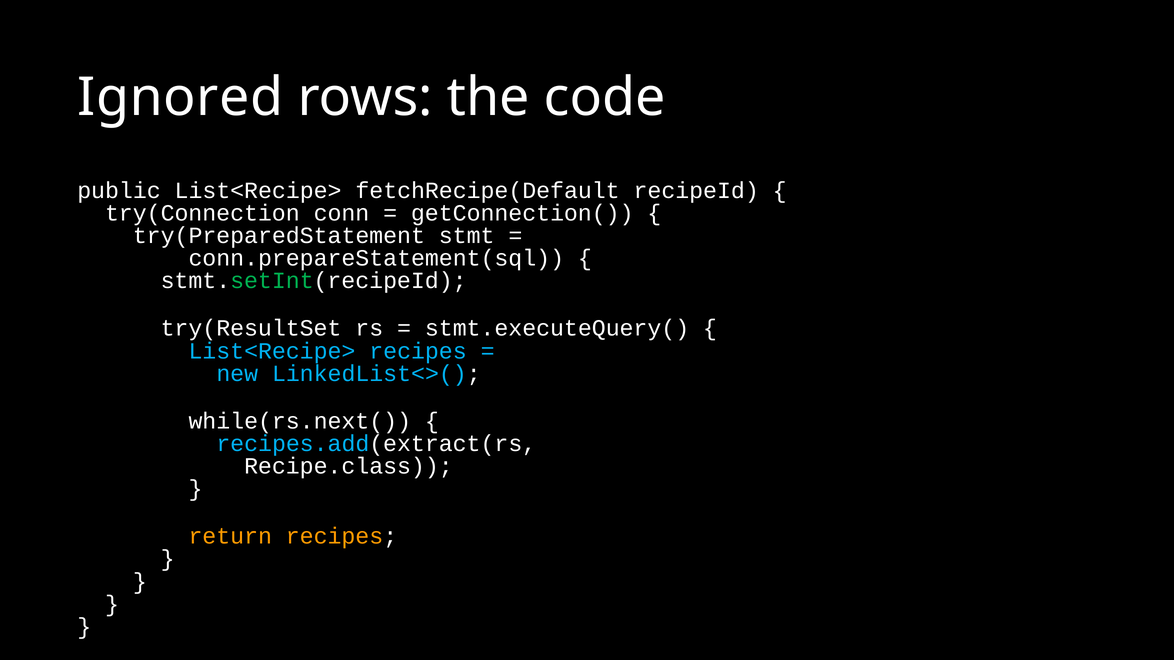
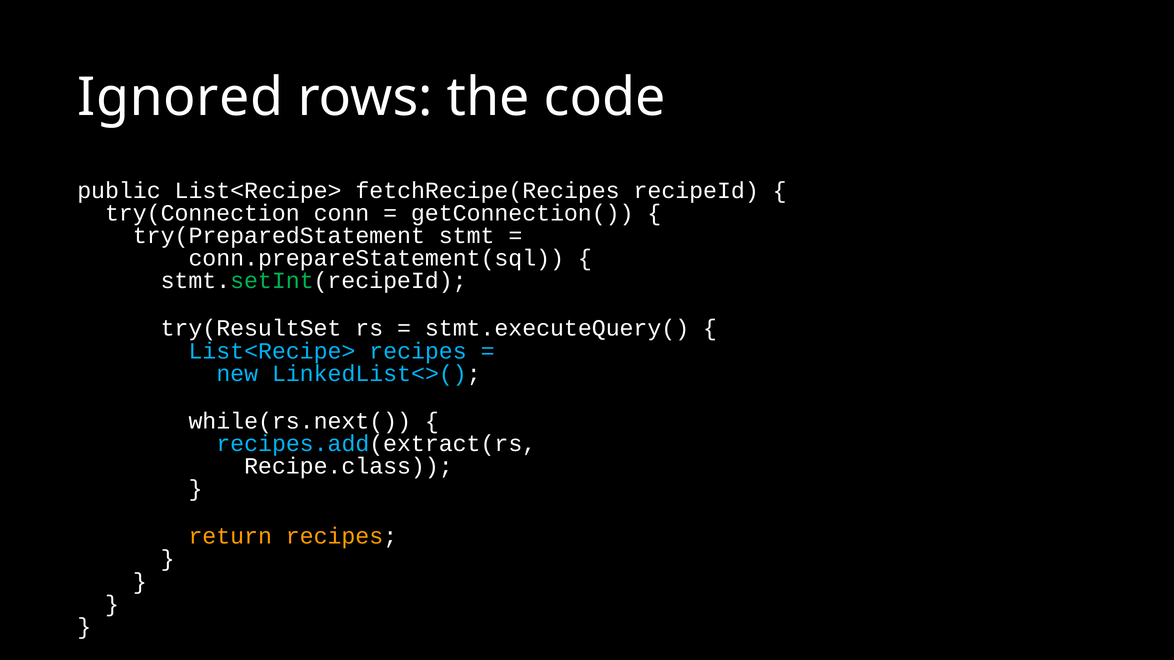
fetchRecipe(Default: fetchRecipe(Default -> fetchRecipe(Recipes (488, 191)
